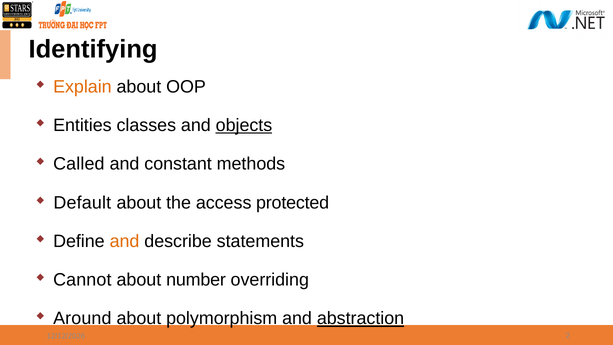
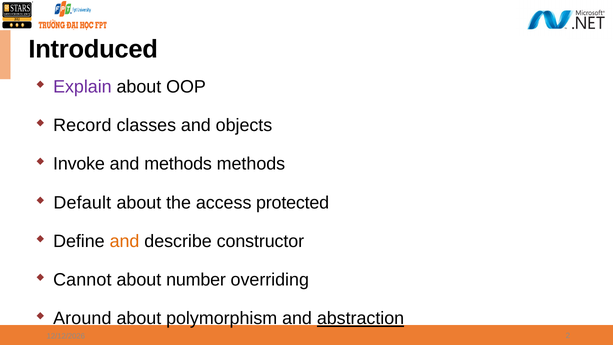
Identifying: Identifying -> Introduced (93, 49)
Explain colour: orange -> purple (82, 87)
Entities: Entities -> Record (82, 125)
objects underline: present -> none (244, 125)
Called: Called -> Invoke (79, 164)
and constant: constant -> methods (178, 164)
statements: statements -> constructor (260, 241)
